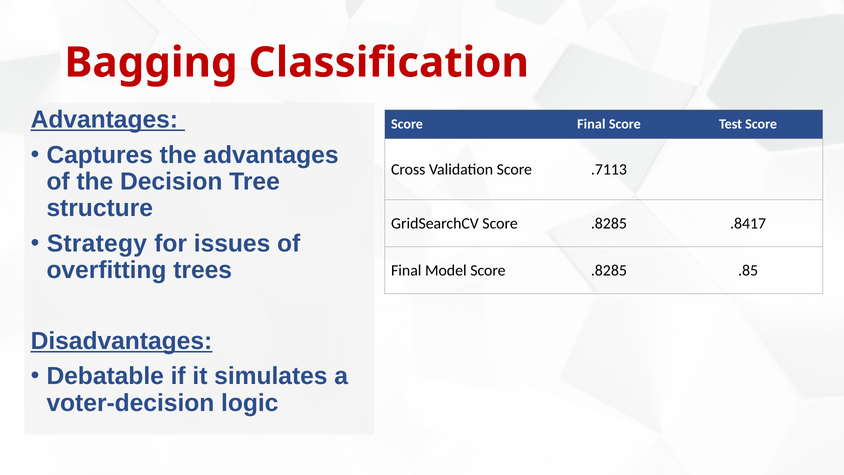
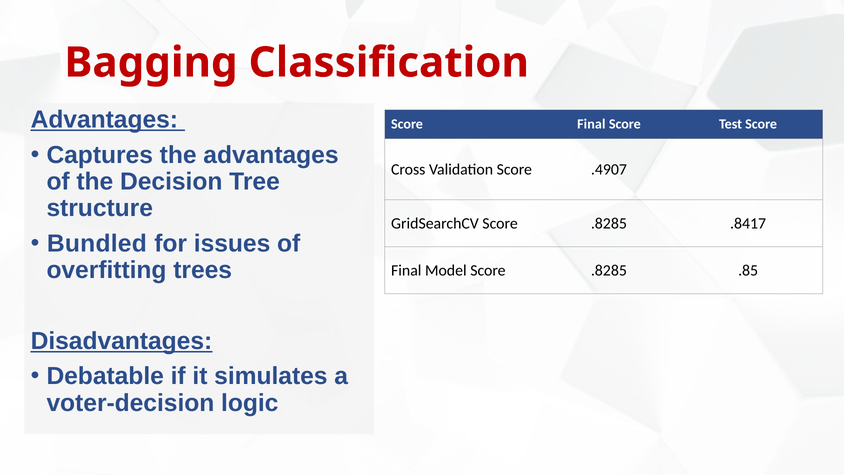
.7113: .7113 -> .4907 (609, 169)
Strategy: Strategy -> Bundled (97, 243)
